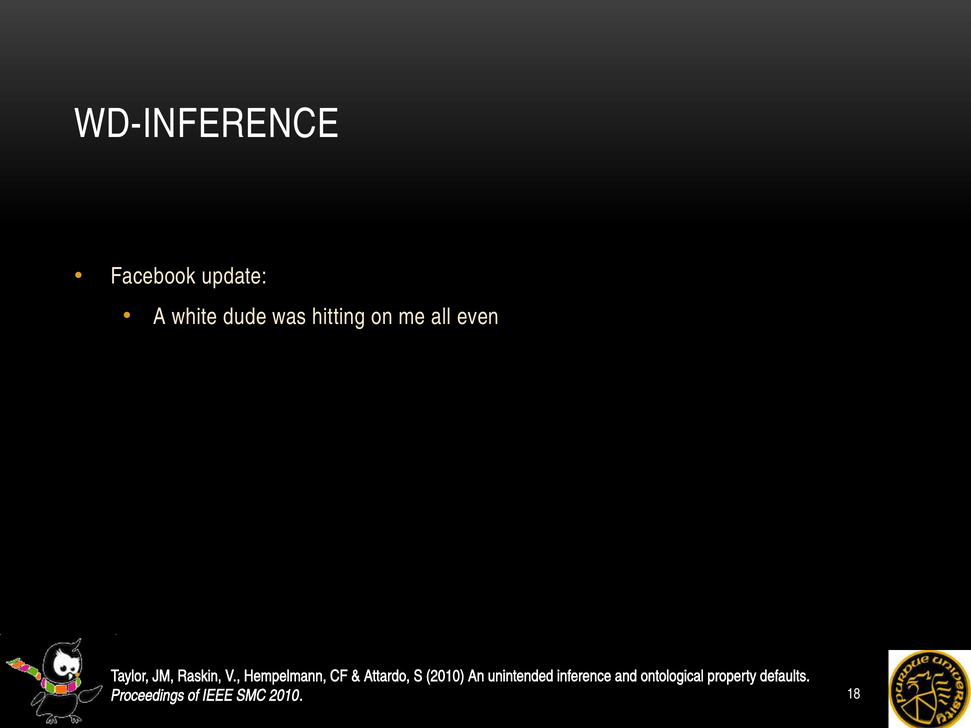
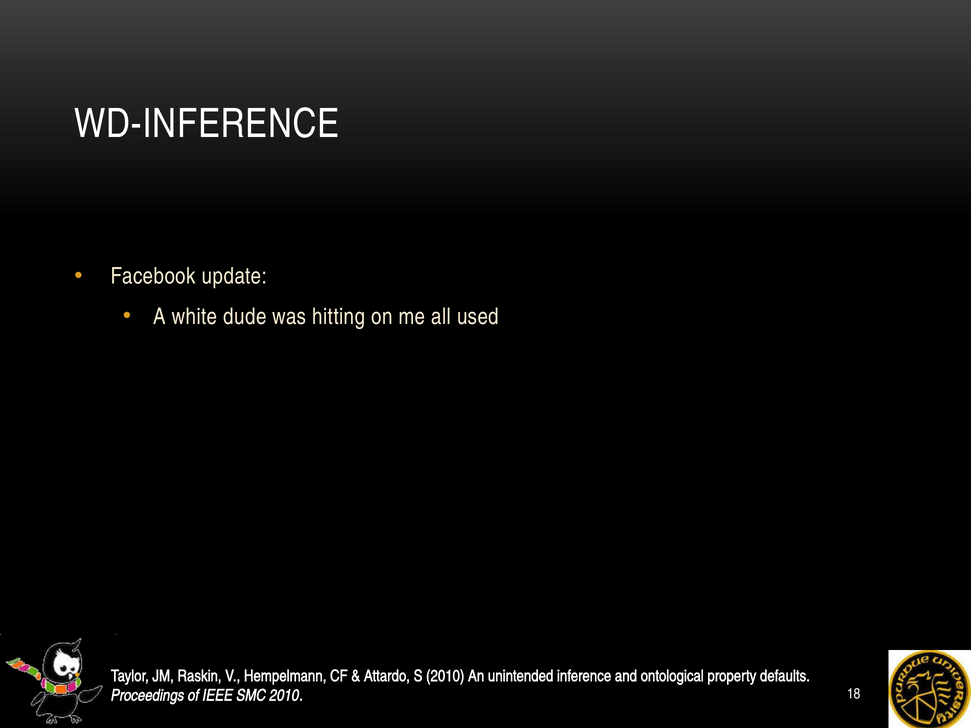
even: even -> used (478, 317)
